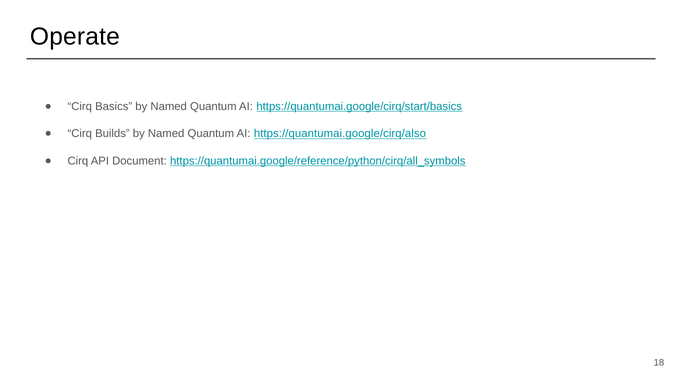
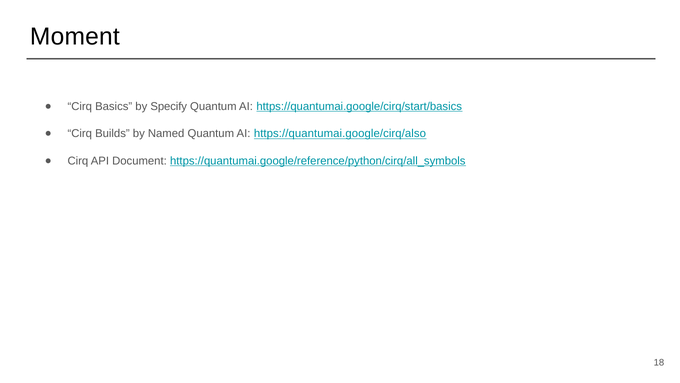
Operate: Operate -> Moment (75, 37)
Basics by Named: Named -> Specify (169, 106)
